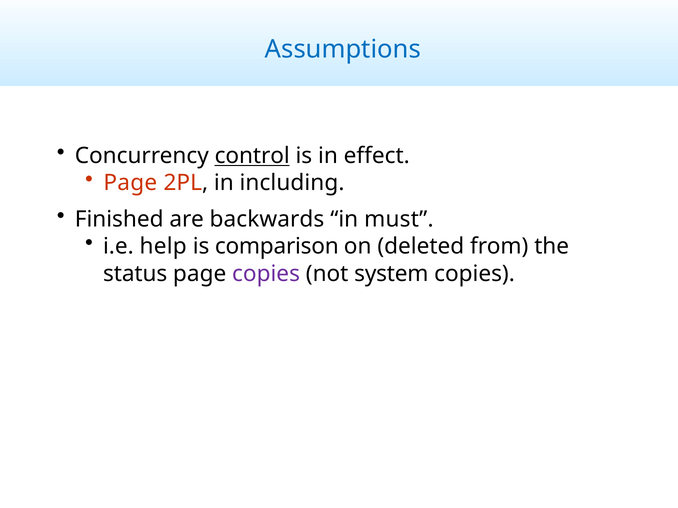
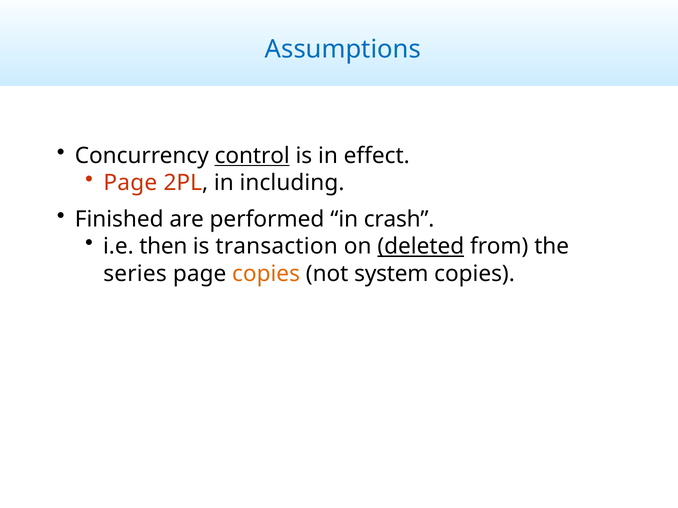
backwards: backwards -> performed (267, 220)
must: must -> crash (399, 220)
help: help -> then (163, 247)
comparison: comparison -> transaction (277, 247)
deleted underline: none -> present (421, 247)
status: status -> series (135, 274)
copies colour: purple -> orange (266, 274)
